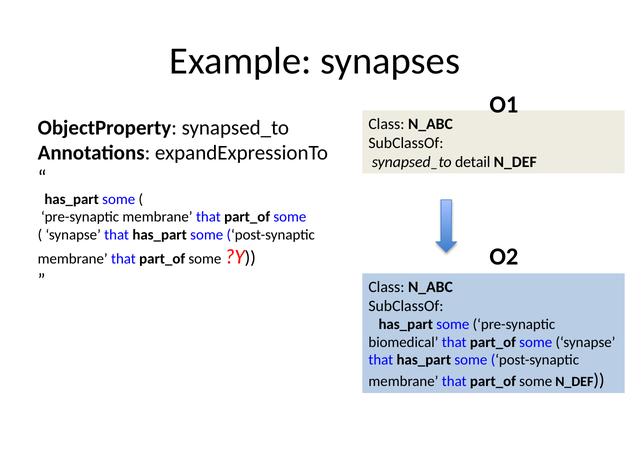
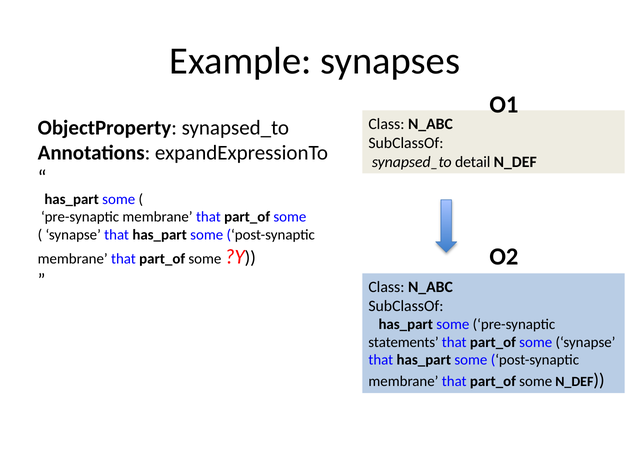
biomedical: biomedical -> statements (403, 342)
